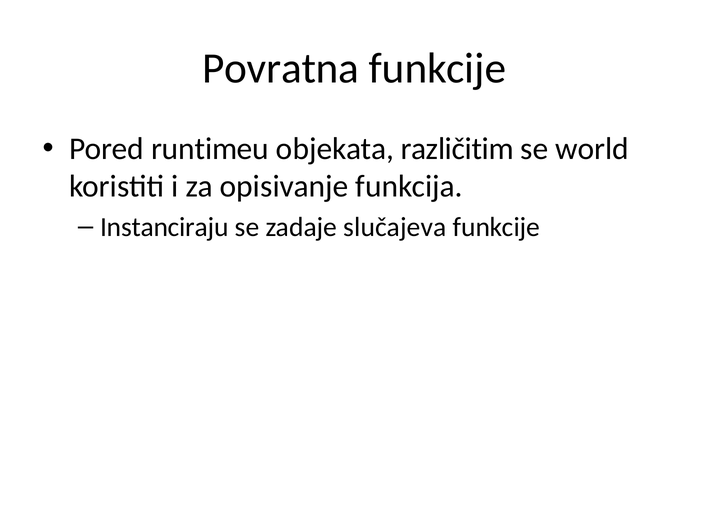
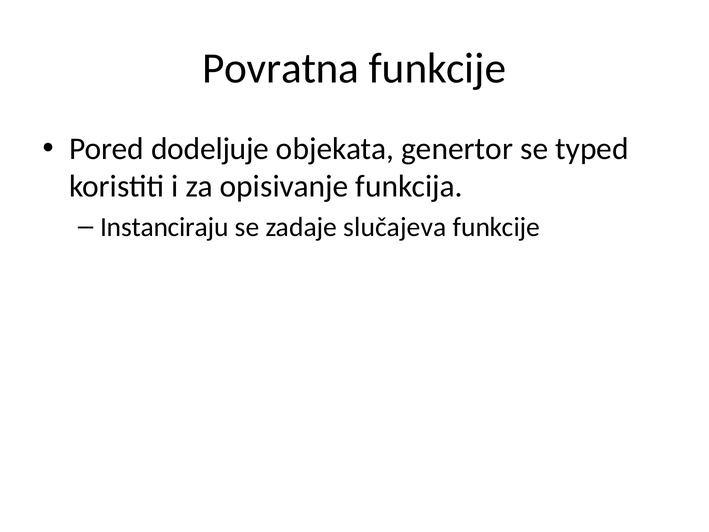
runtimeu: runtimeu -> dodeljuje (210, 149)
različitim: različitim -> genertor (457, 149)
world: world -> typed (592, 149)
